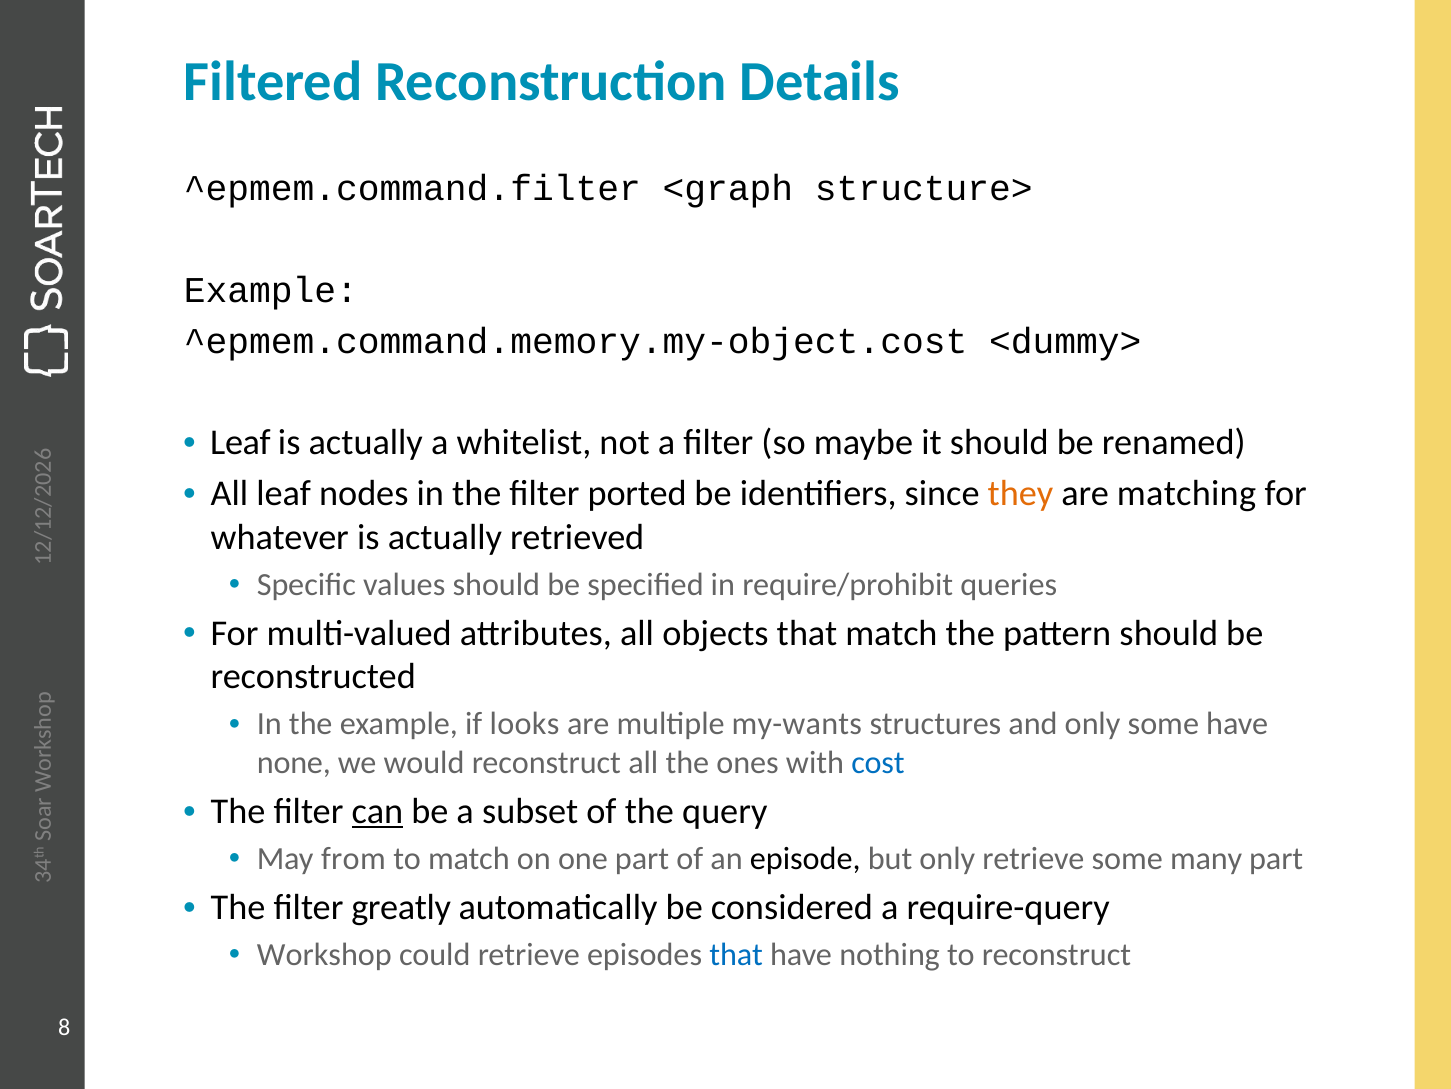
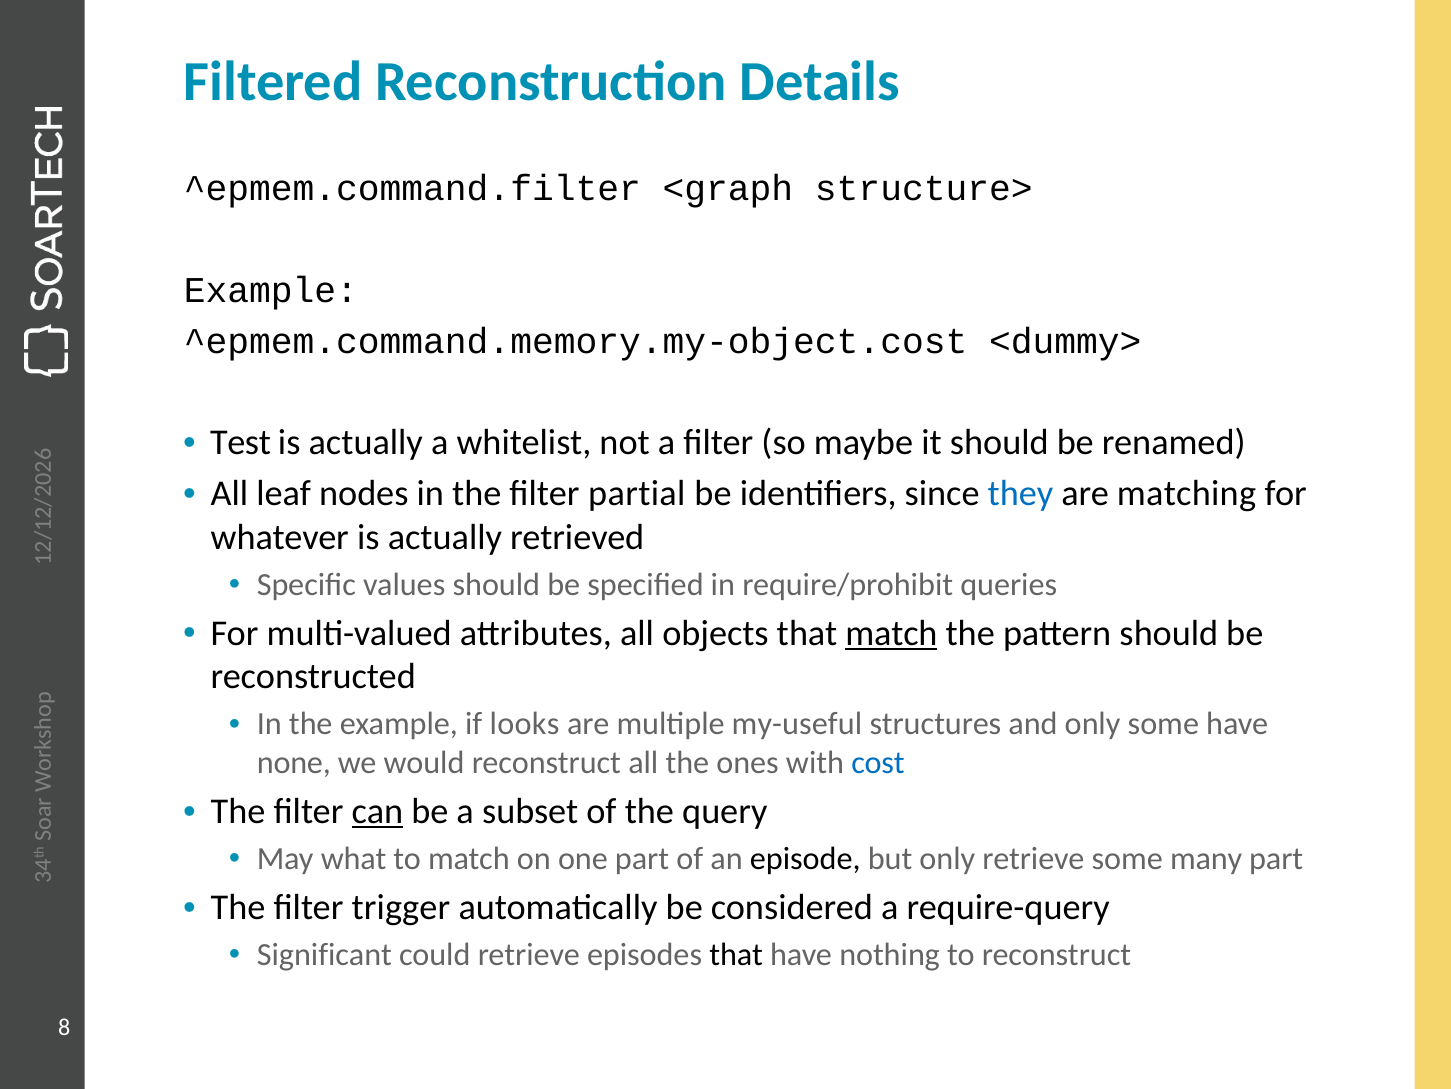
Leaf: Leaf -> Test (240, 443)
ported: ported -> partial (637, 493)
they colour: orange -> blue (1020, 493)
match underline: none -> present (891, 633)
my-wants: my-wants -> my-useful (797, 724)
from: from -> what (354, 858)
greatly: greatly -> trigger (401, 907)
Workshop: Workshop -> Significant (324, 954)
that colour: blue -> black (736, 954)
